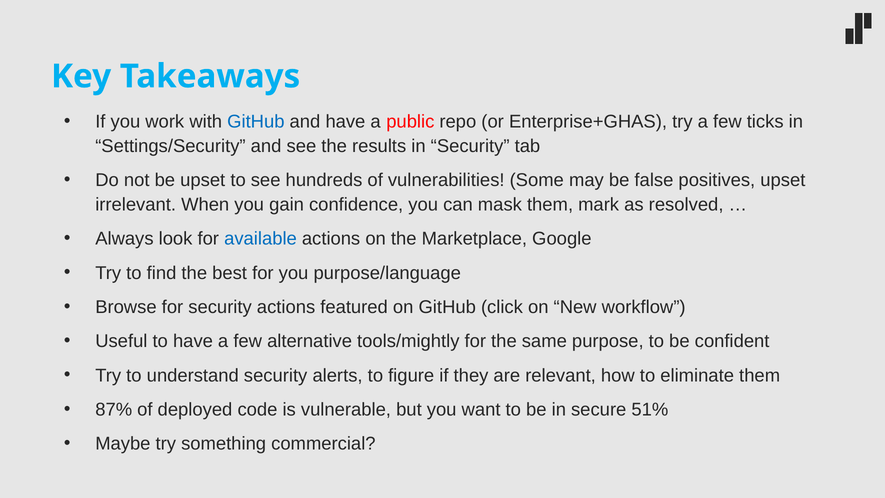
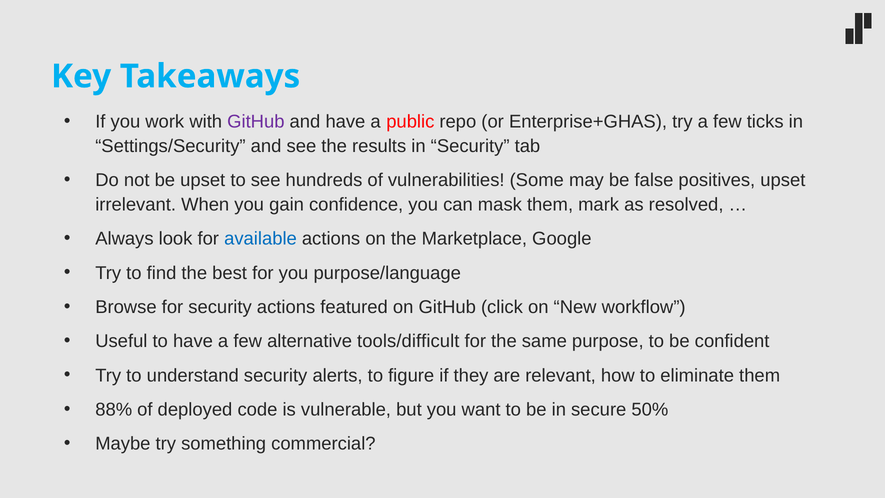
GitHub colour: blue -> purple (256, 122)
tools/mightly: tools/mightly -> tools/difficult (408, 341)
87%: 87% -> 88% (114, 409)
51%: 51% -> 50% (650, 409)
